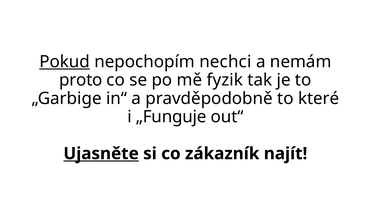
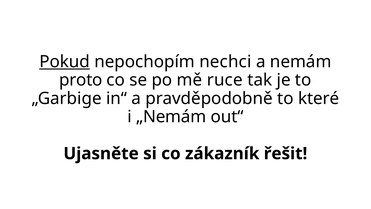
fyzik: fyzik -> ruce (225, 80)
„Funguje: „Funguje -> „Nemám (171, 117)
Ujasněte underline: present -> none (101, 153)
najít: najít -> řešit (286, 153)
